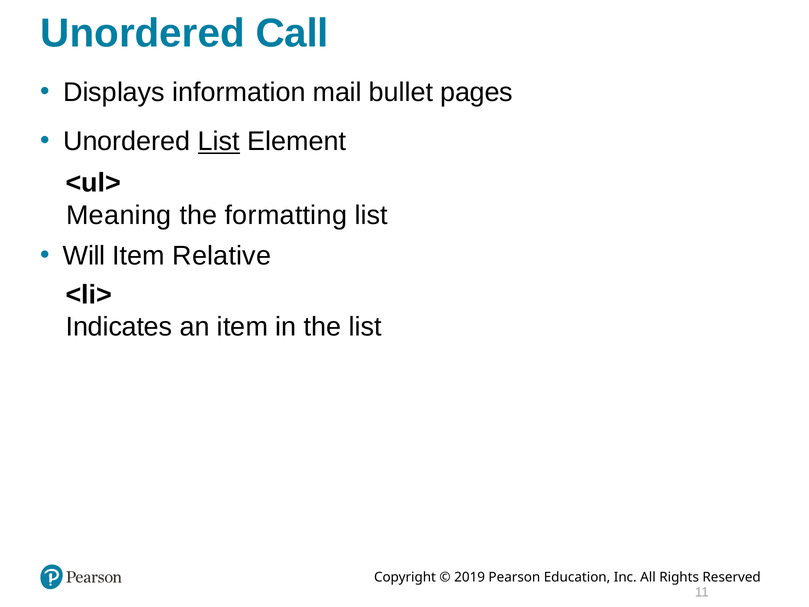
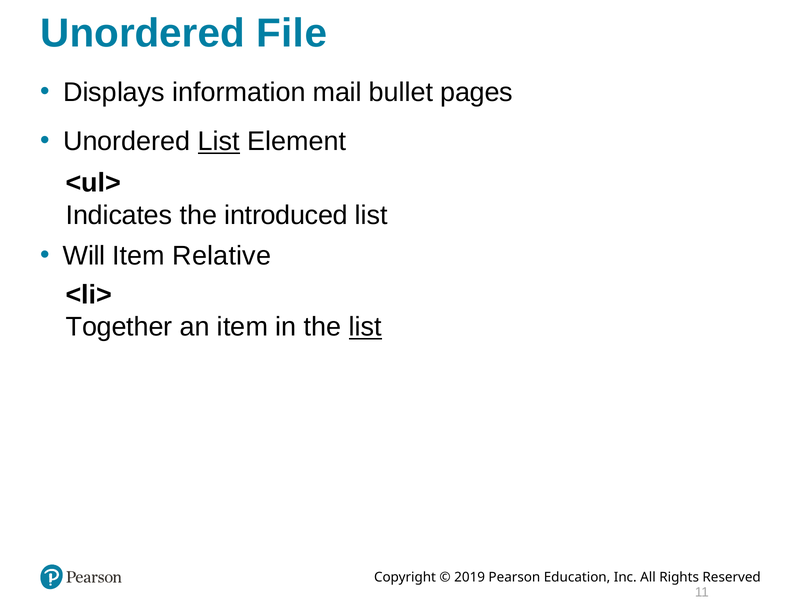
Call: Call -> File (292, 33)
Meaning: Meaning -> Indicates (119, 215)
formatting: formatting -> introduced (286, 215)
Indicates: Indicates -> Together (119, 327)
list underline: none -> present (365, 327)
